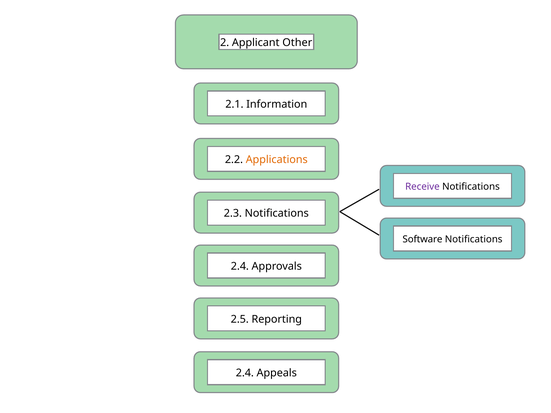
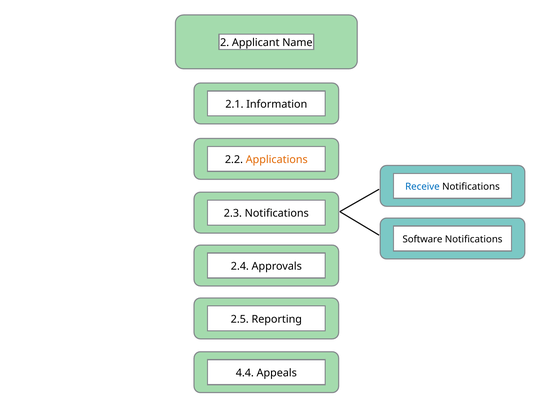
Other: Other -> Name (297, 43)
Receive colour: purple -> blue (422, 187)
2.4: 2.4 -> 4.4 (245, 373)
